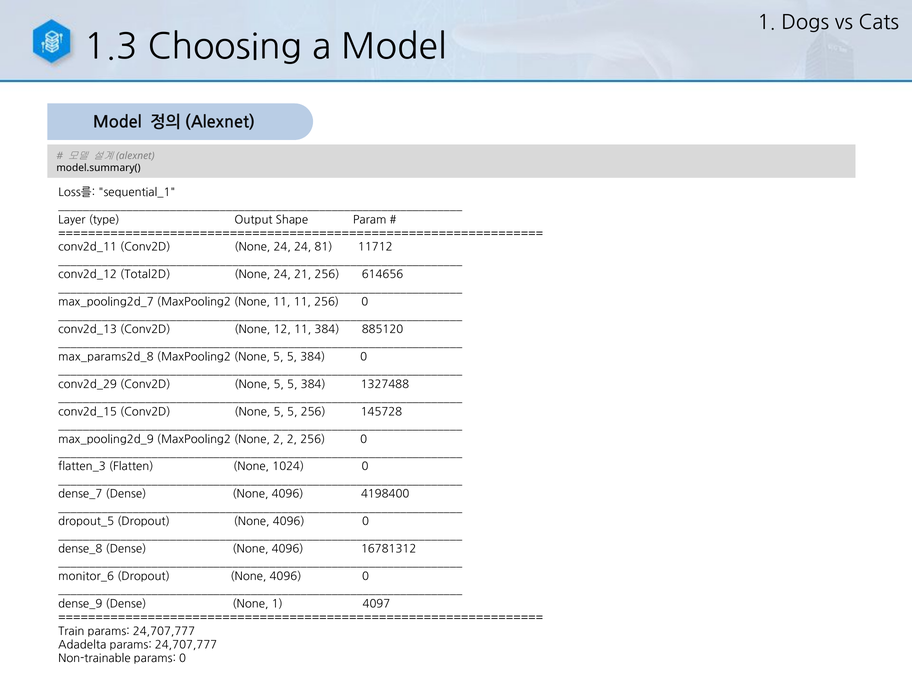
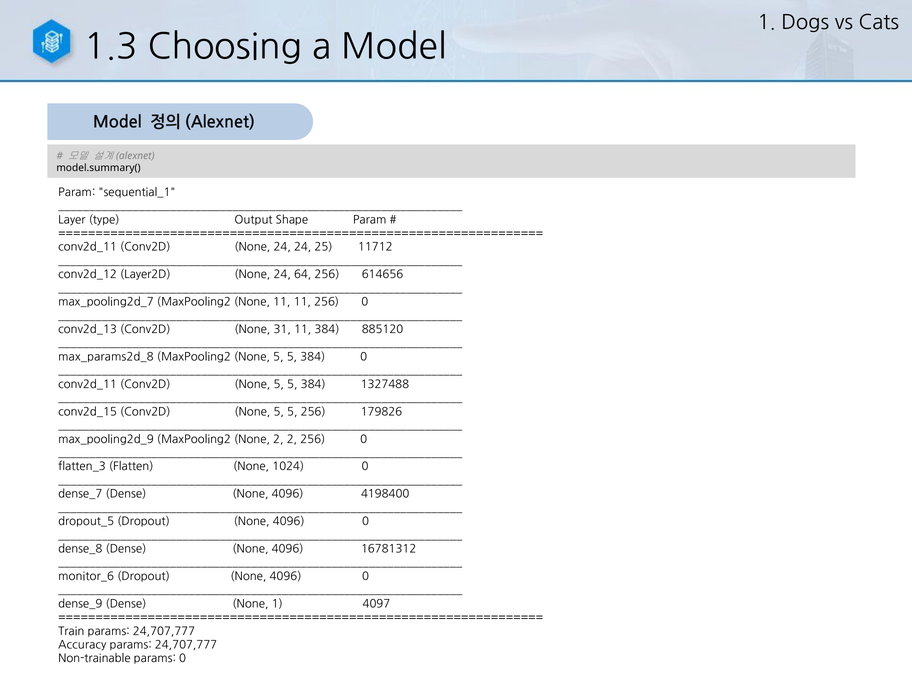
Loss를: Loss를 -> Param (77, 192)
81: 81 -> 25 (323, 247)
Total2D: Total2D -> Layer2D (145, 275)
21: 21 -> 64 (303, 275)
12: 12 -> 31 (282, 330)
conv2d_29: conv2d_29 -> conv2d_11 (87, 384)
145728: 145728 -> 179826 (381, 412)
Adadelta: Adadelta -> Accuracy (82, 645)
